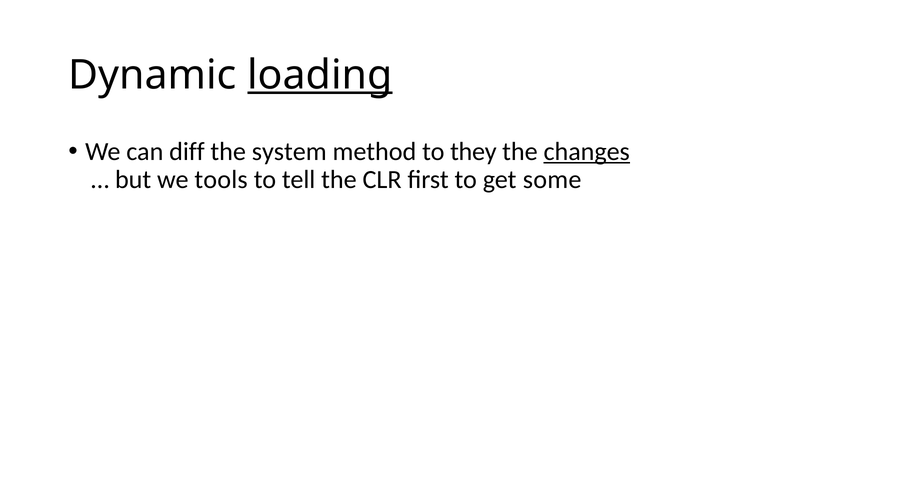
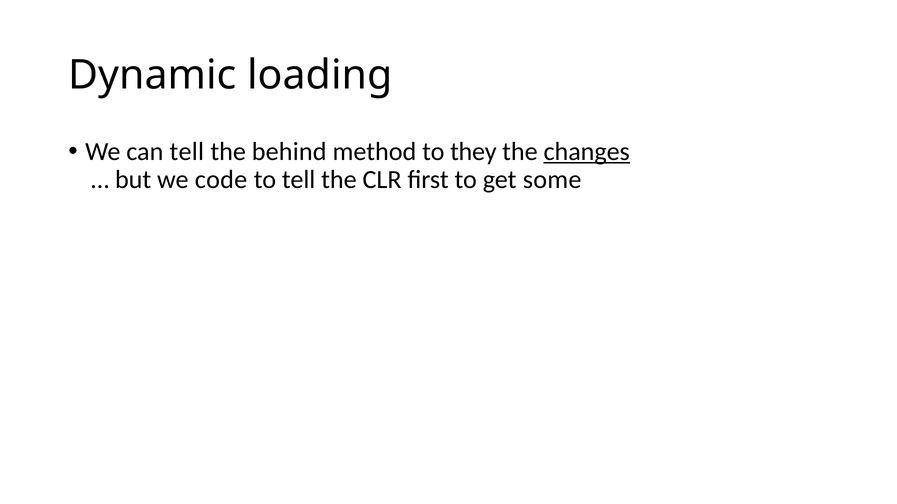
loading underline: present -> none (320, 75)
can diff: diff -> tell (187, 152)
system: system -> behind (289, 152)
tools: tools -> code (221, 180)
